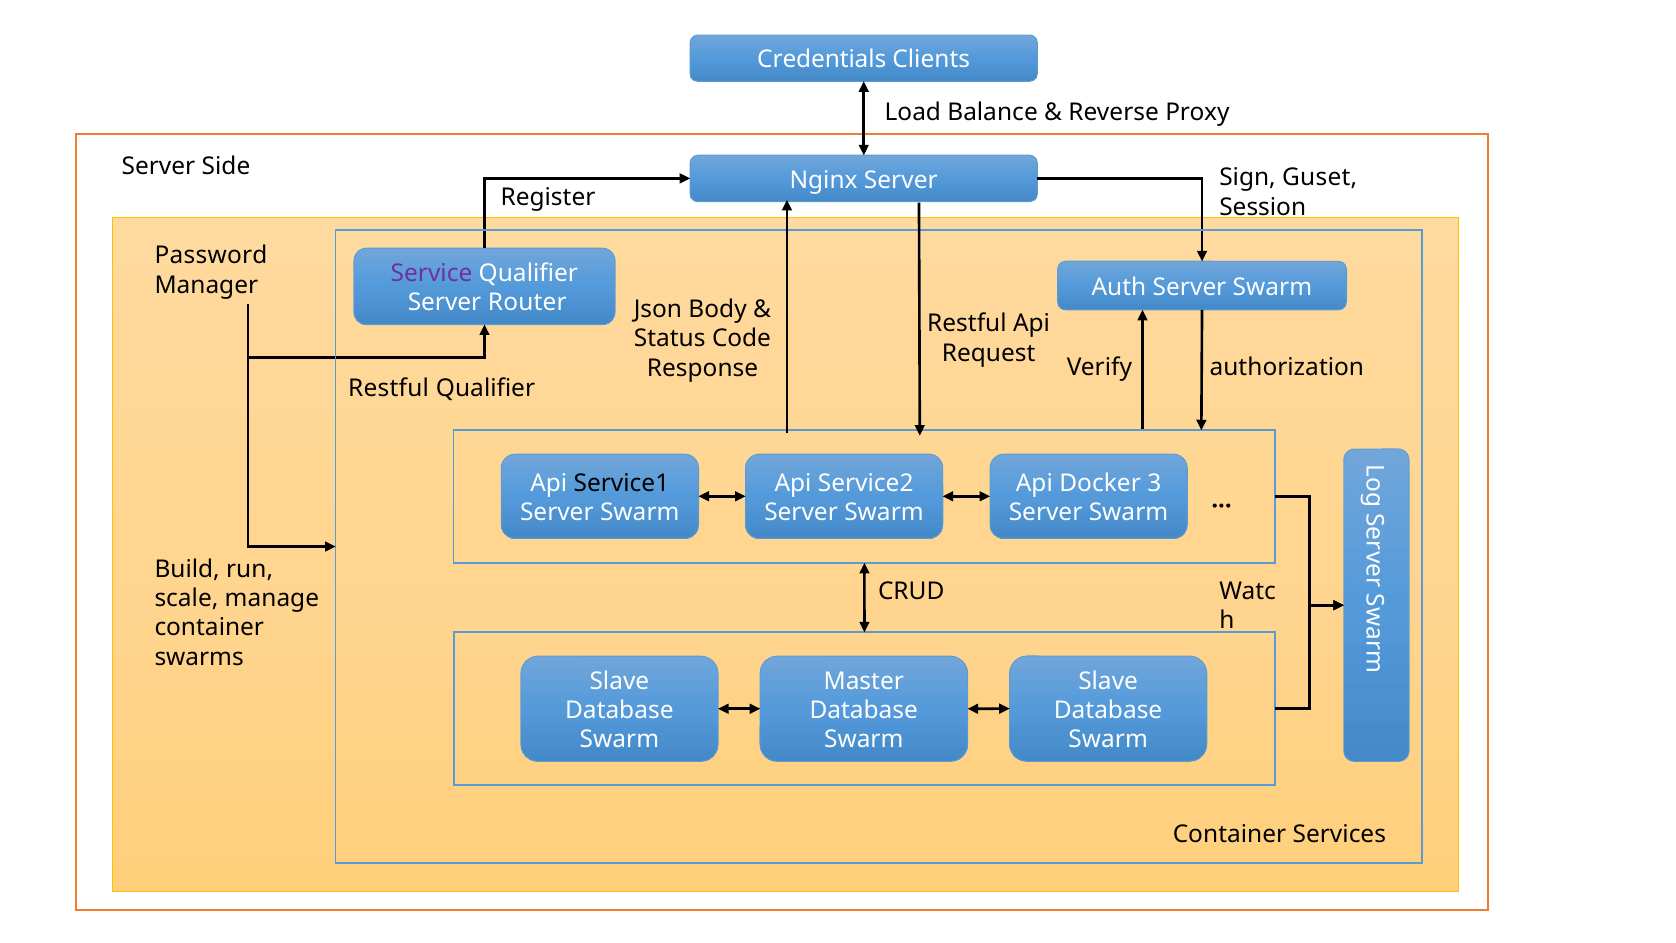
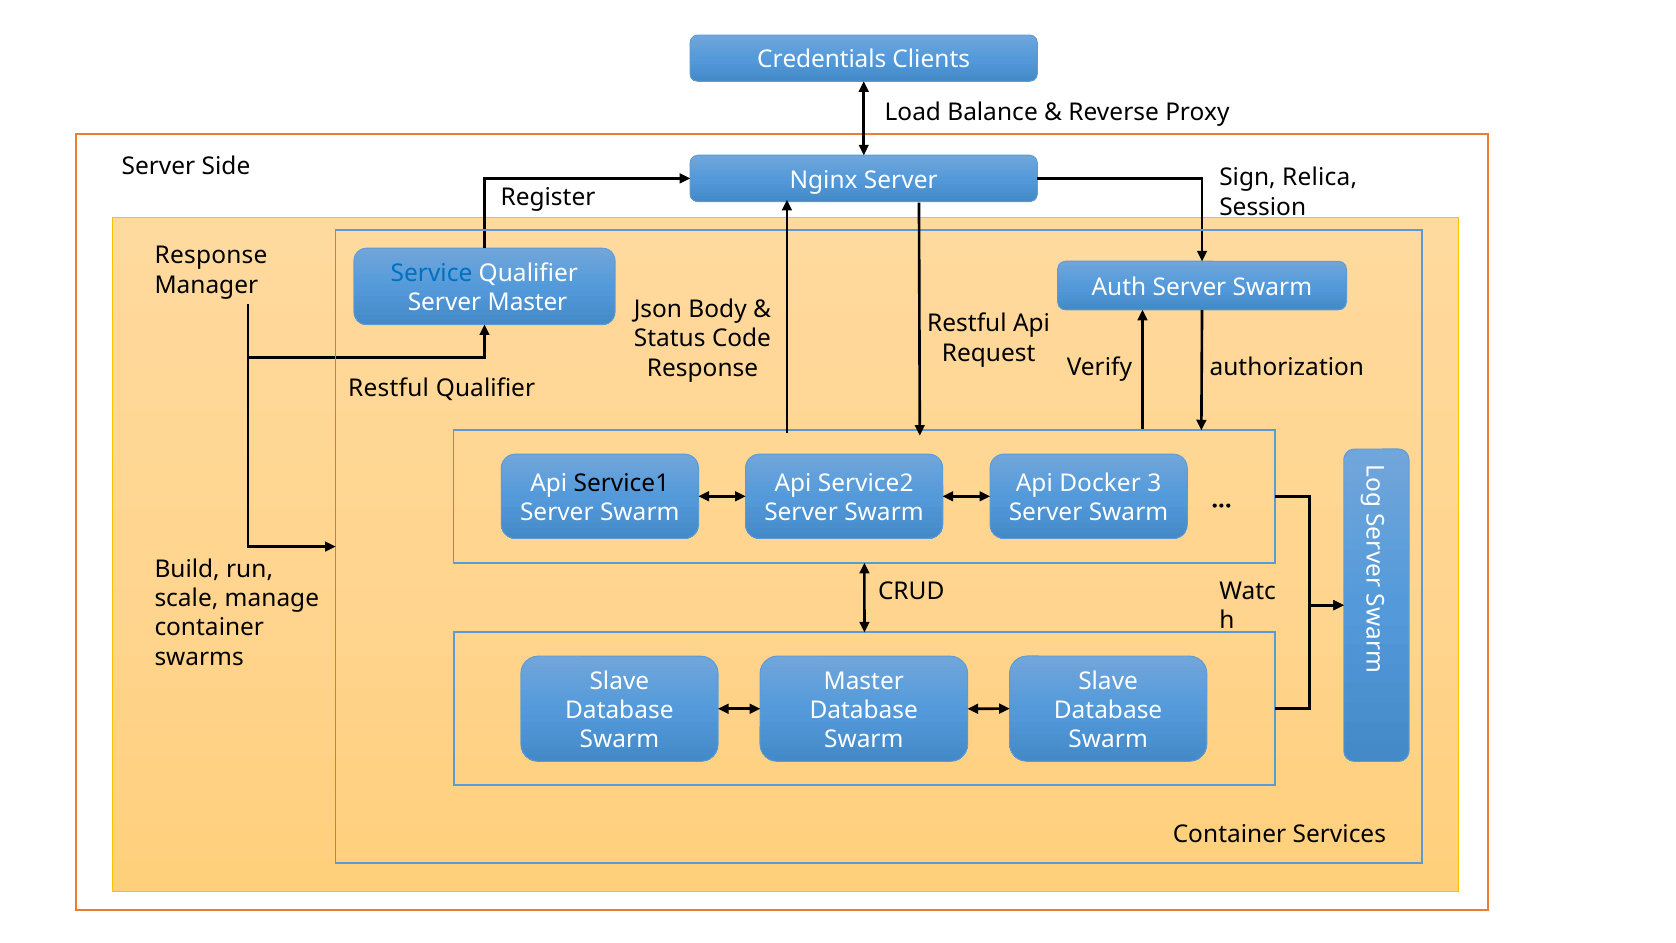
Guset: Guset -> Relica (1320, 178)
Password: Password -> Response (211, 256)
Service colour: purple -> blue (432, 273)
Server Router: Router -> Master (528, 303)
